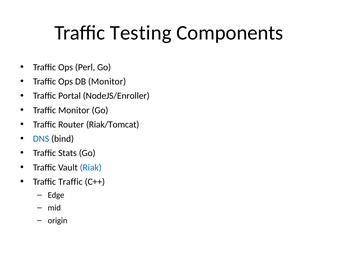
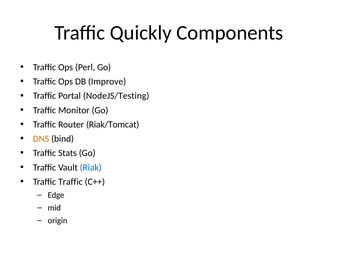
Testing: Testing -> Quickly (141, 33)
DB Monitor: Monitor -> Improve (107, 81)
NodeJS/Enroller: NodeJS/Enroller -> NodeJS/Testing (116, 96)
DNS colour: blue -> orange (41, 139)
